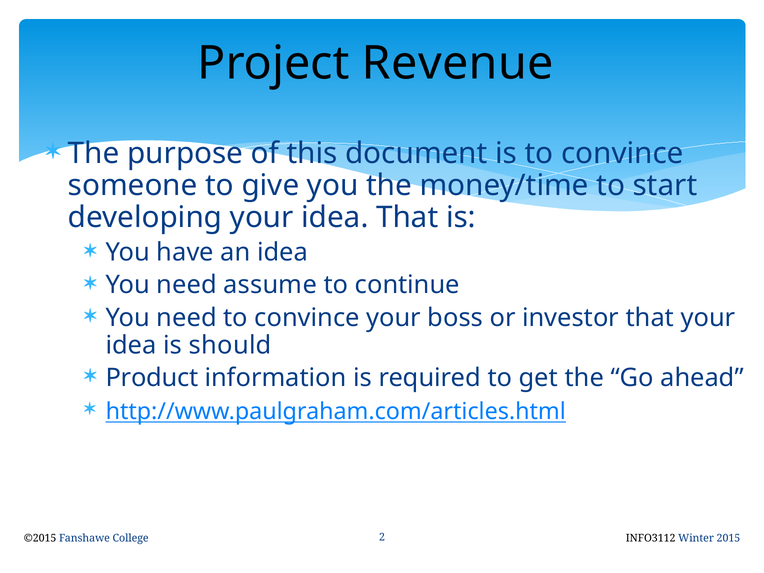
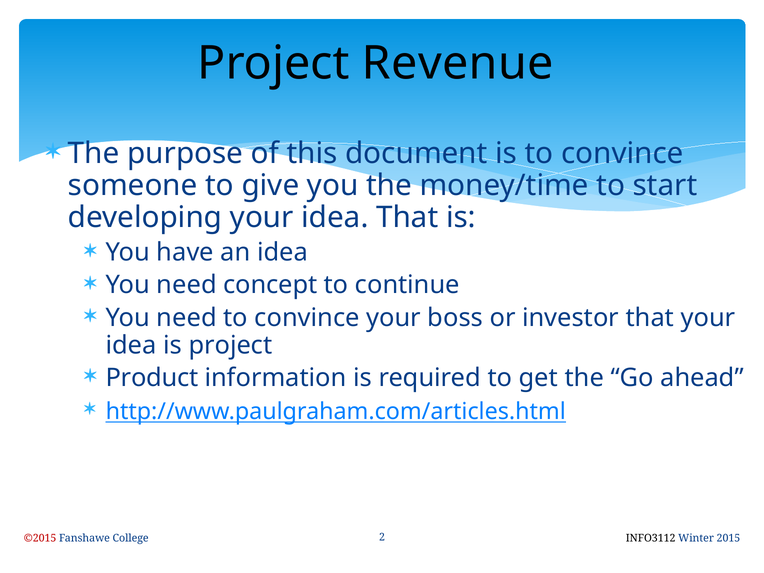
assume: assume -> concept (270, 285)
is should: should -> project (230, 345)
©2015 colour: black -> red (40, 538)
